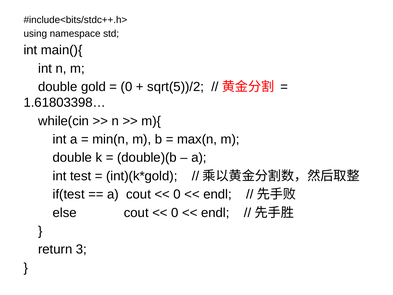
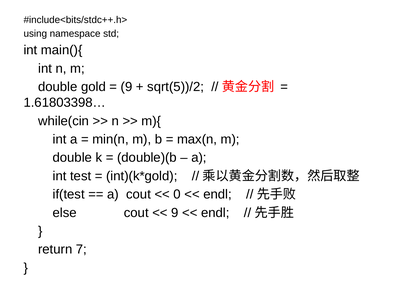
0: 0 -> 9 (127, 87)
0: 0 -> 9 (175, 213)
3: 3 -> 7 (81, 249)
